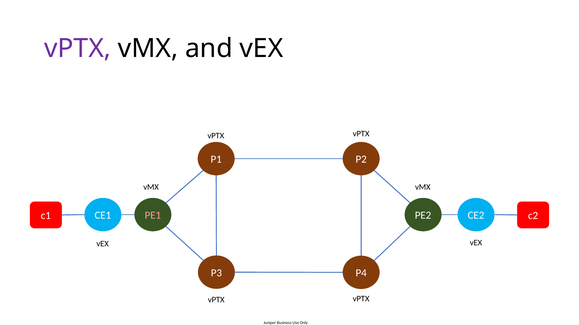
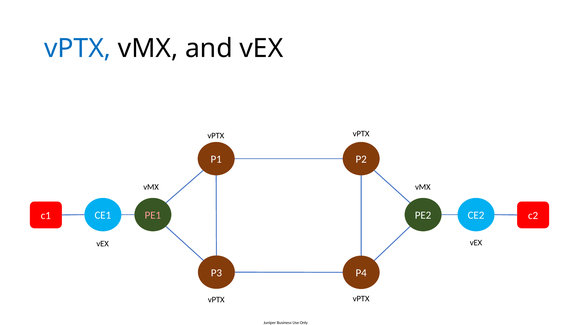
vPTX colour: purple -> blue (78, 49)
